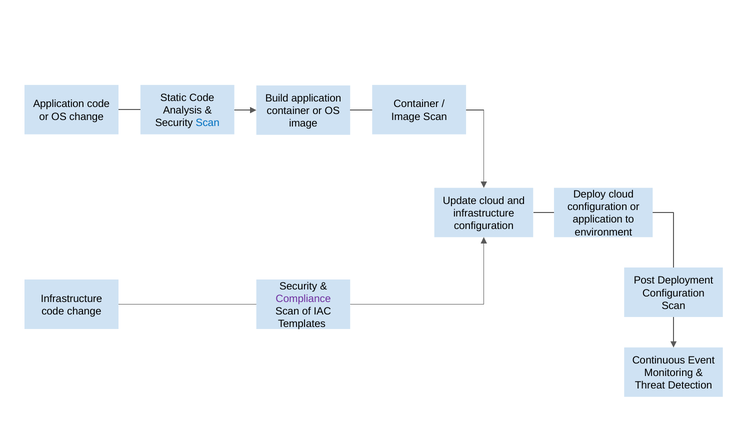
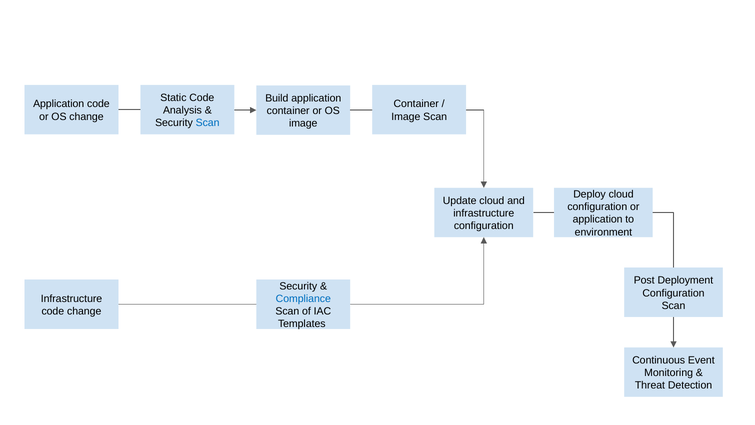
Compliance colour: purple -> blue (303, 299)
